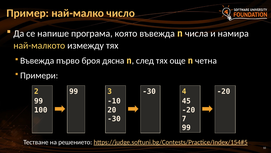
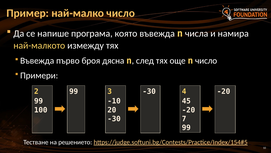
n четна: четна -> число (206, 61)
